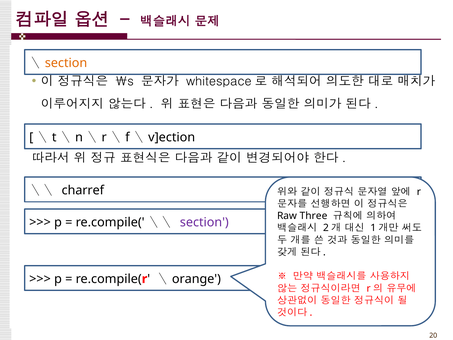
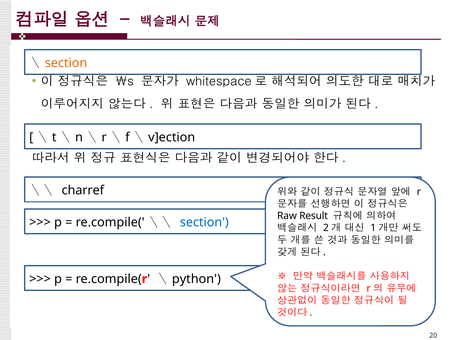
Three: Three -> Result (314, 216)
section colour: purple -> blue (204, 222)
orange: orange -> python (196, 279)
